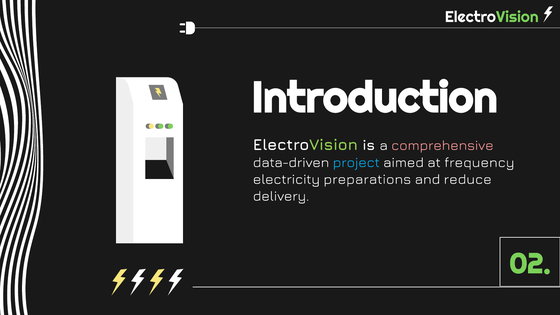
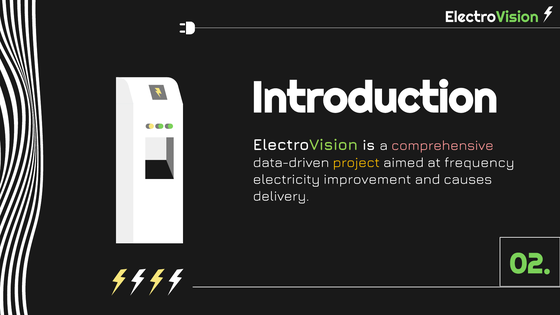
project colour: light blue -> yellow (356, 162)
preparations: preparations -> improvement (367, 179)
reduce: reduce -> causes (468, 179)
